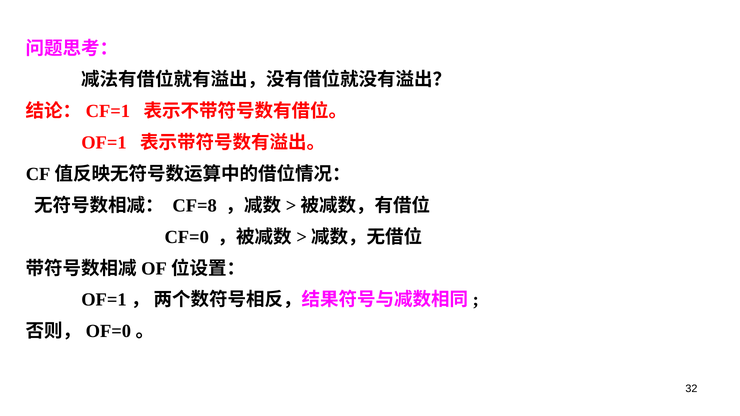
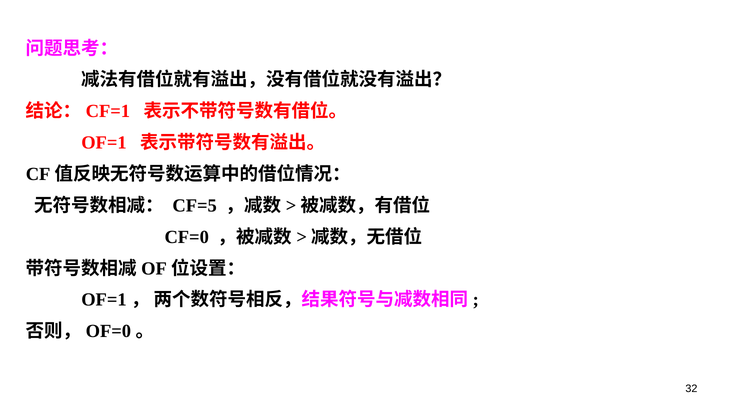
CF=8: CF=8 -> CF=5 (195, 206)
